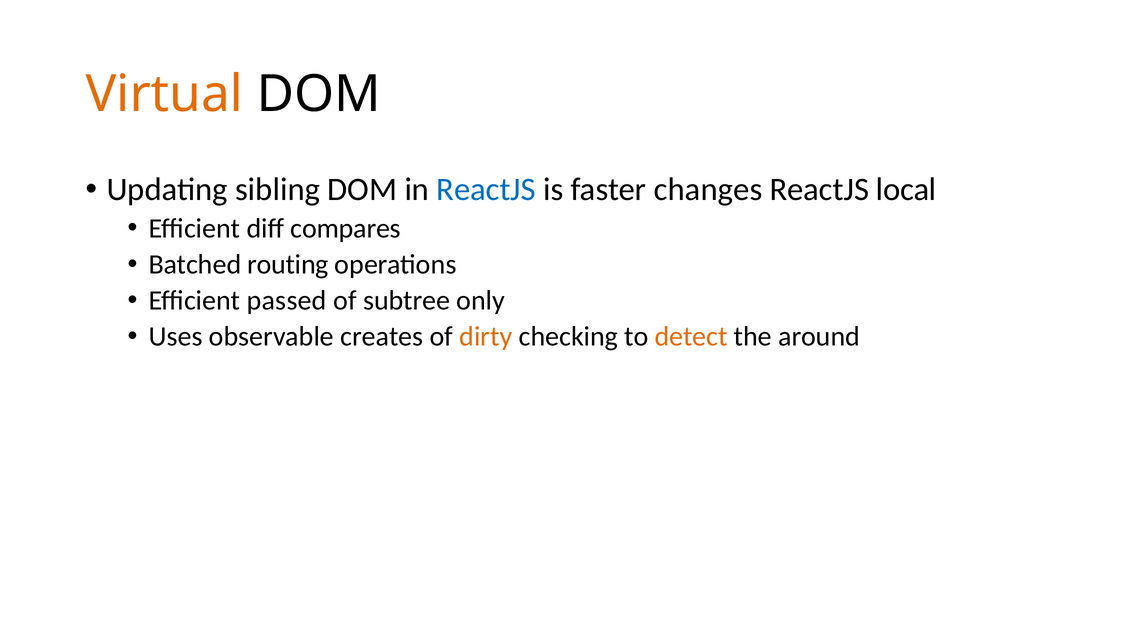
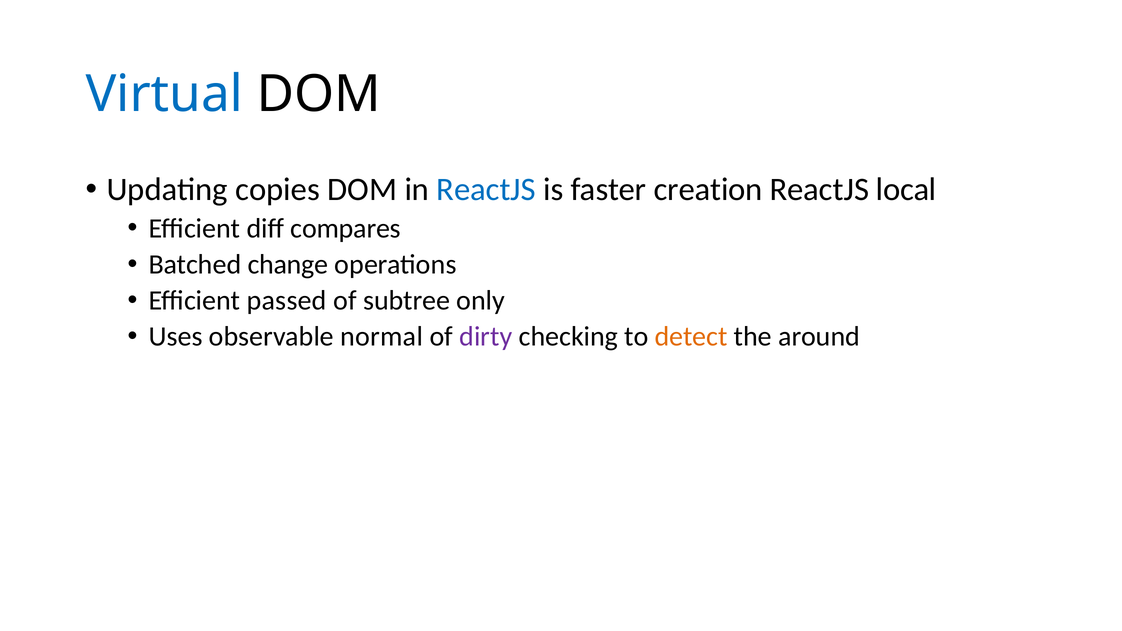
Virtual colour: orange -> blue (164, 94)
sibling: sibling -> copies (278, 190)
changes: changes -> creation (708, 190)
routing: routing -> change (288, 264)
creates: creates -> normal (382, 337)
dirty colour: orange -> purple (486, 337)
